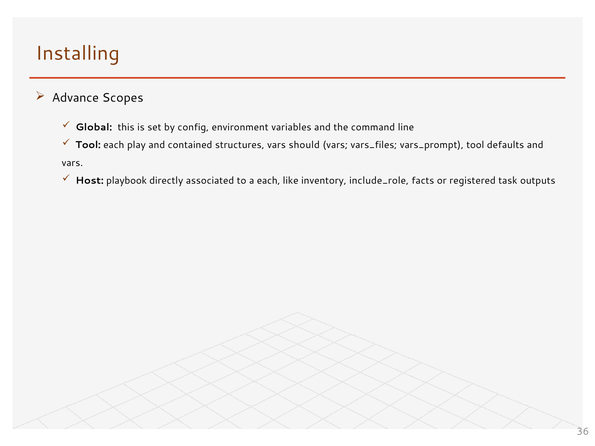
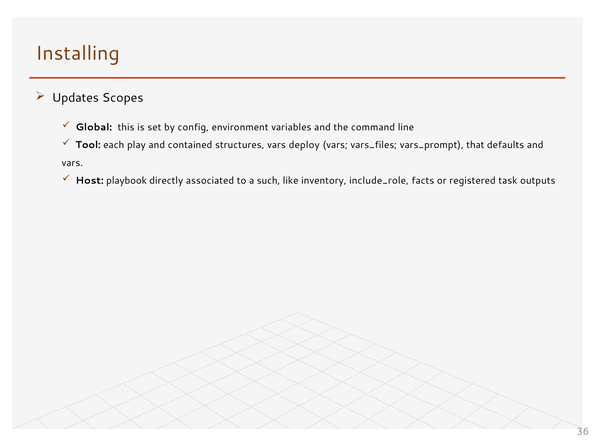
Advance: Advance -> Updates (75, 98)
should: should -> deploy (304, 145)
vars_prompt tool: tool -> that (475, 145)
a each: each -> such (269, 181)
